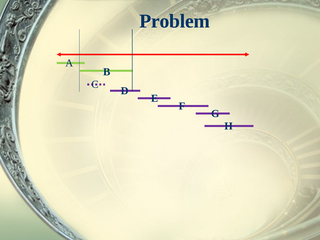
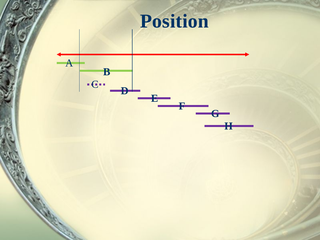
Problem: Problem -> Position (174, 21)
